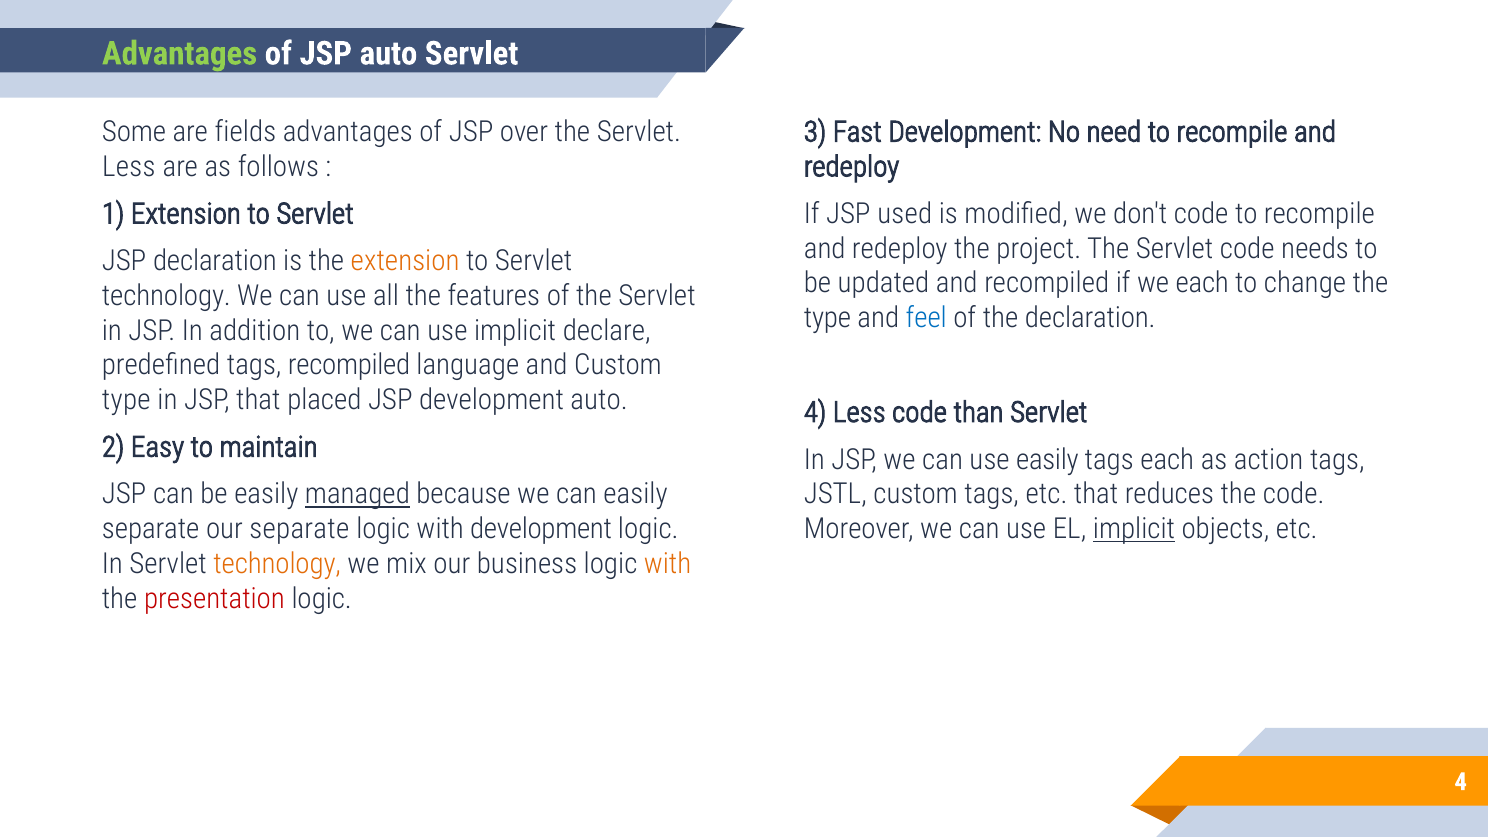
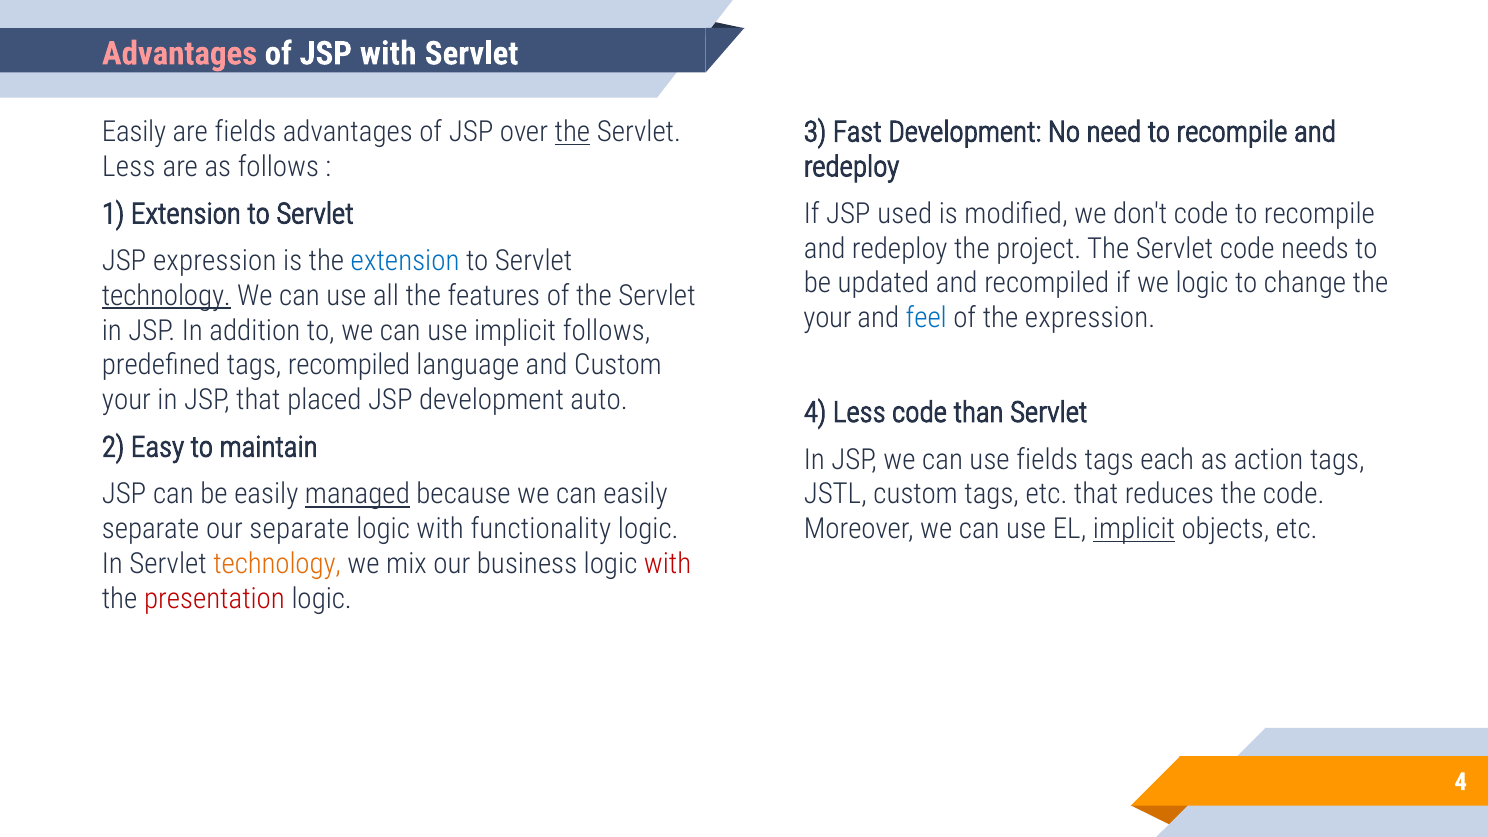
Advantages colour: light green -> pink (180, 54)
JSP auto: auto -> with (388, 54)
Some: Some -> Easily (134, 132)
the underline: none -> present (572, 132)
JSP declaration: declaration -> expression (215, 261)
extension colour: orange -> blue (405, 261)
we each: each -> logic (1202, 283)
technology underline: none -> present (166, 296)
type: type -> your (828, 318)
the declaration: declaration -> expression (1090, 318)
implicit declare: declare -> follows (607, 331)
type: type -> your (126, 400)
use easily: easily -> fields (1047, 460)
with development: development -> functionality (541, 529)
with colour: orange -> red (668, 564)
